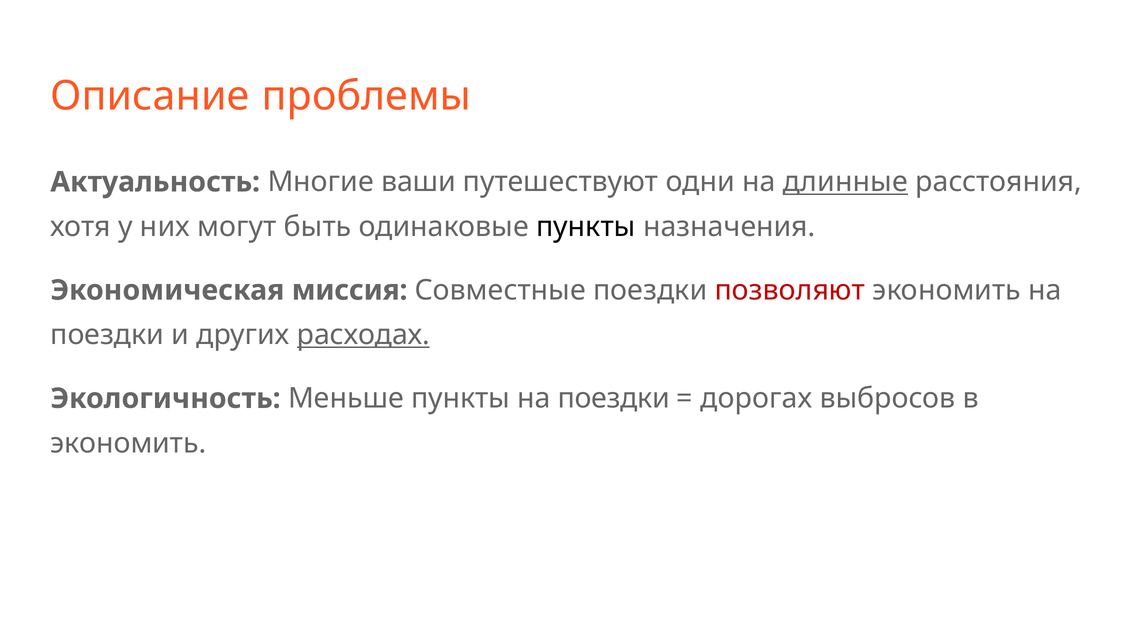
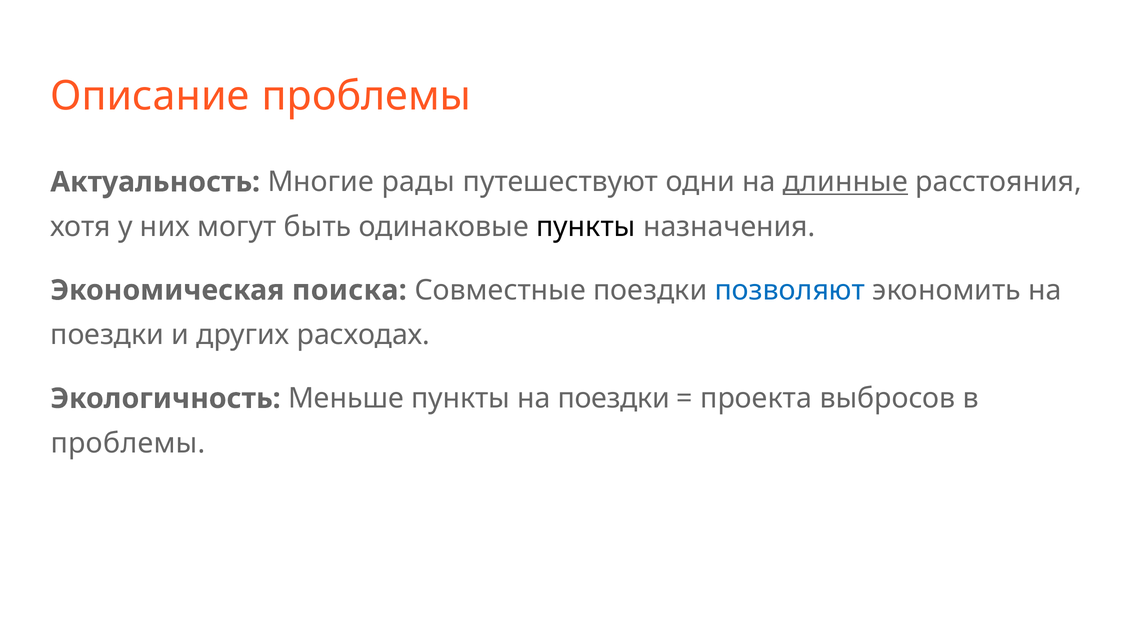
ваши: ваши -> рады (418, 182)
миссия: миссия -> поиска (349, 290)
позволяют colour: red -> blue (790, 290)
расходах underline: present -> none (363, 335)
дорогах: дорогах -> проекта (756, 399)
экономить: экономить -> проблемы (128, 443)
